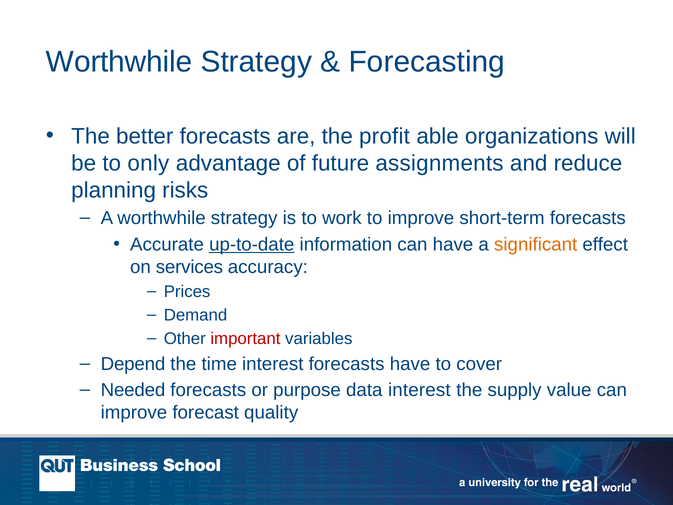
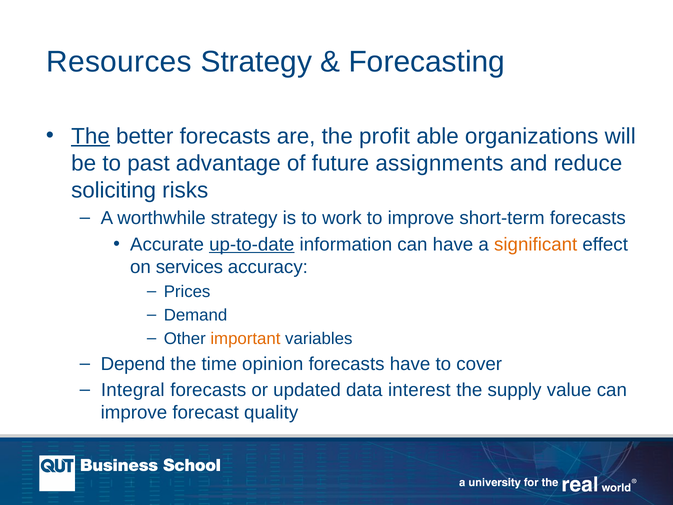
Worthwhile: Worthwhile -> Resources (119, 62)
The underline: none -> present (91, 136)
only: only -> past (149, 163)
planning: planning -> soliciting (114, 190)
important colour: red -> orange (245, 339)
time interest: interest -> opinion (273, 364)
Needed: Needed -> Integral (133, 390)
purpose: purpose -> updated (307, 390)
